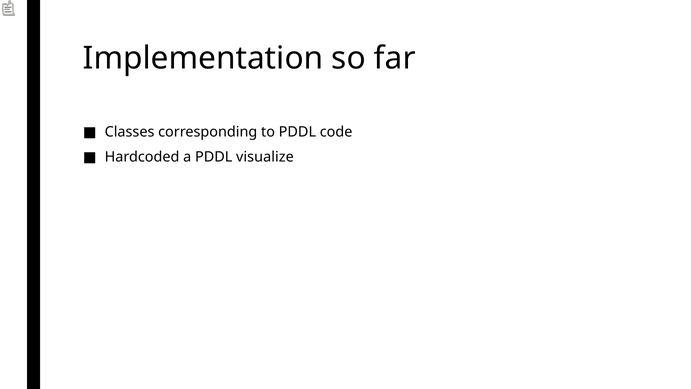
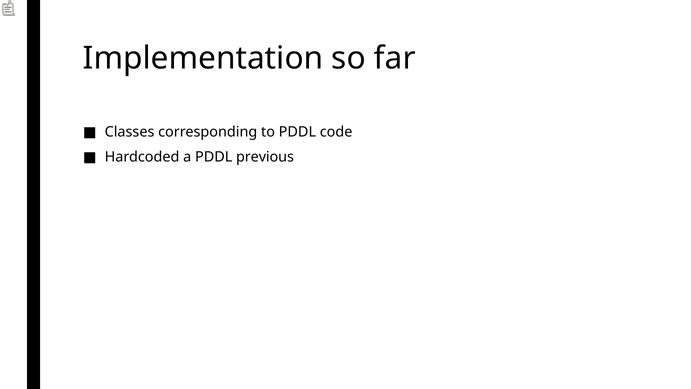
visualize: visualize -> previous (265, 157)
